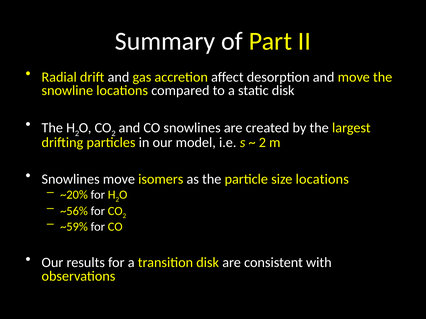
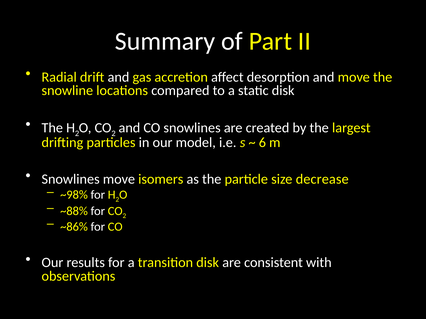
2: 2 -> 6 (262, 143)
size locations: locations -> decrease (322, 179)
~20%: ~20% -> ~98% (74, 195)
~56%: ~56% -> ~88% (74, 211)
~59%: ~59% -> ~86% (74, 227)
